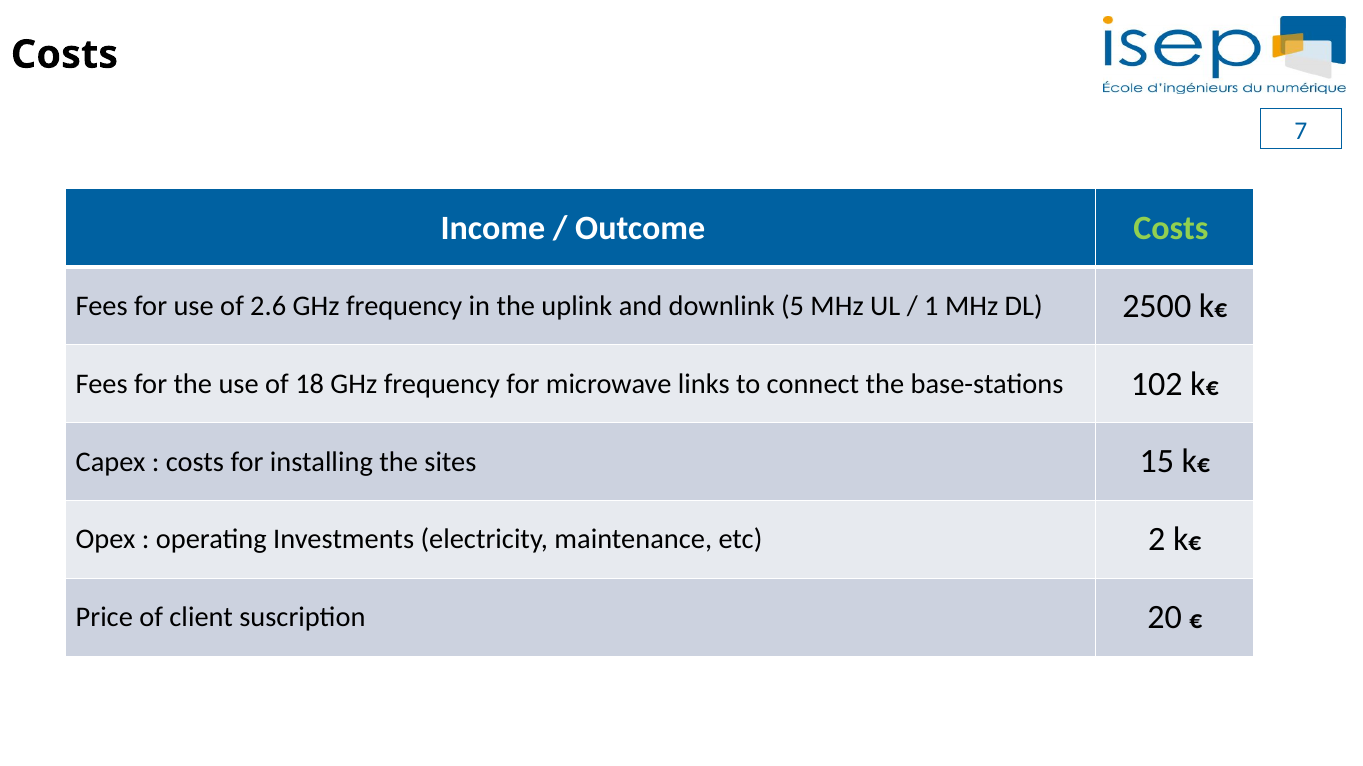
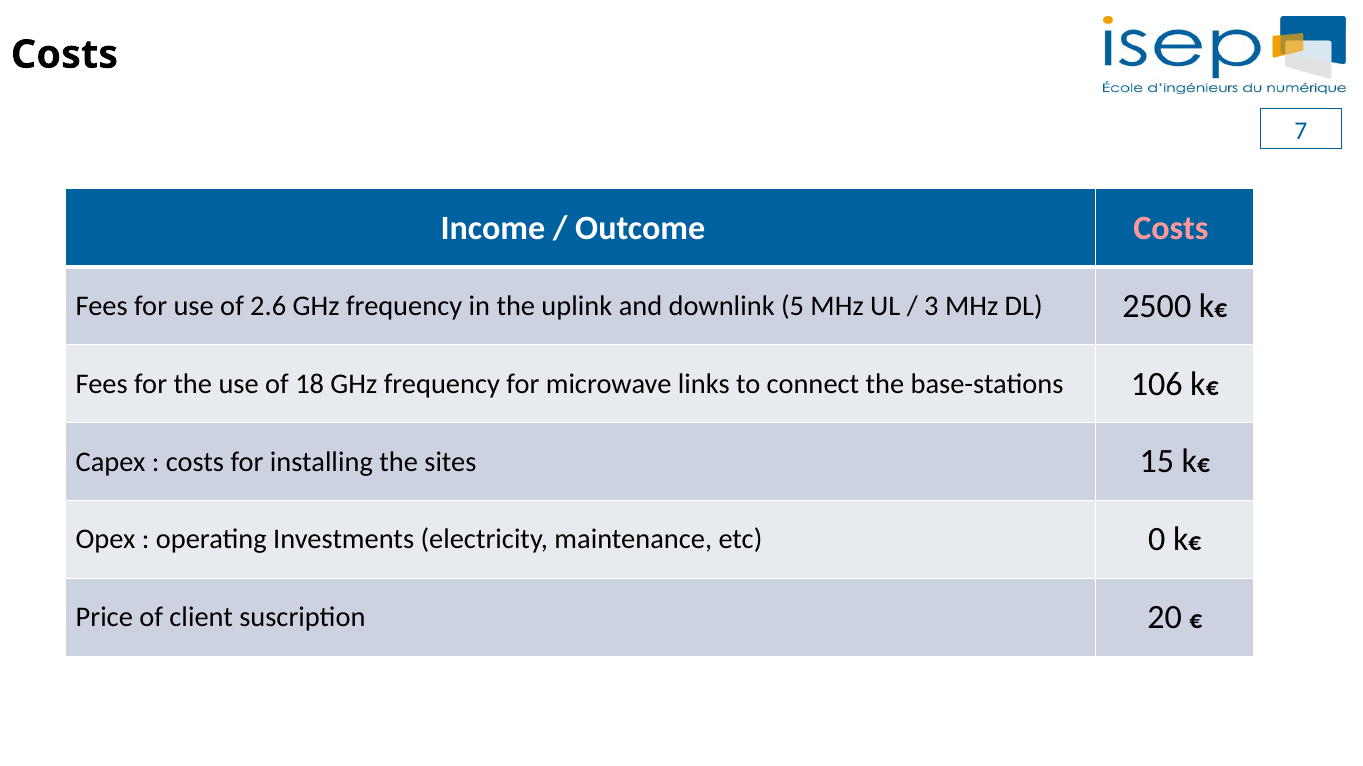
Costs colour: light green -> pink (1171, 228)
1: 1 -> 3 (931, 306)
102: 102 -> 106 (1157, 384)
2: 2 -> 0 (1157, 540)
